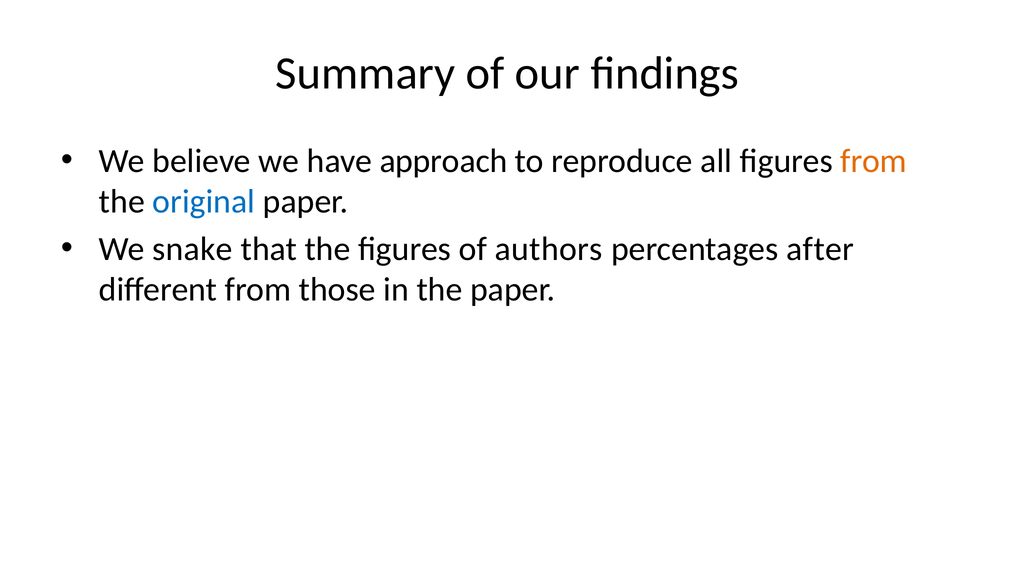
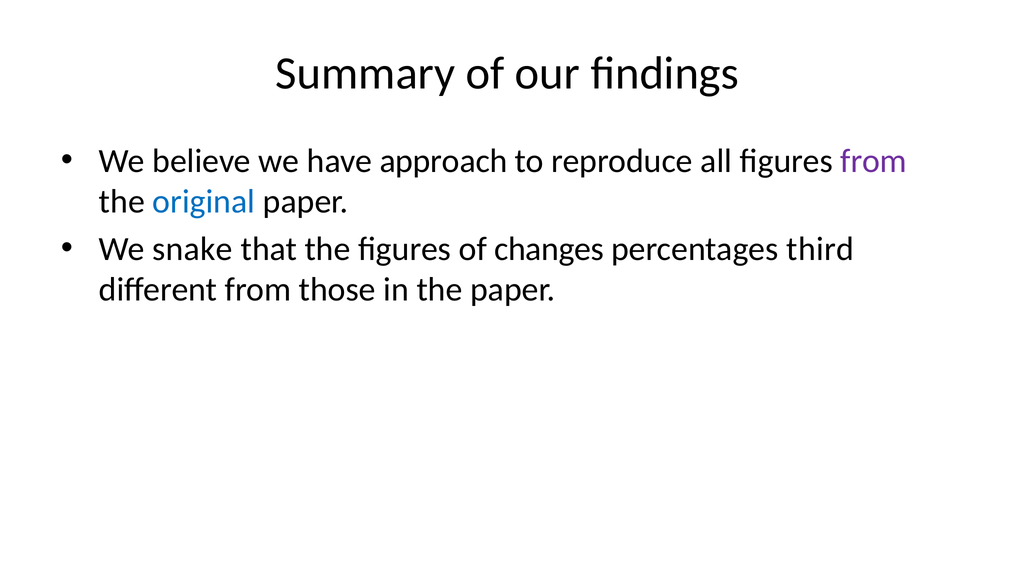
from colour: orange -> purple (874, 161)
authors: authors -> changes (549, 249)
after: after -> third (820, 249)
